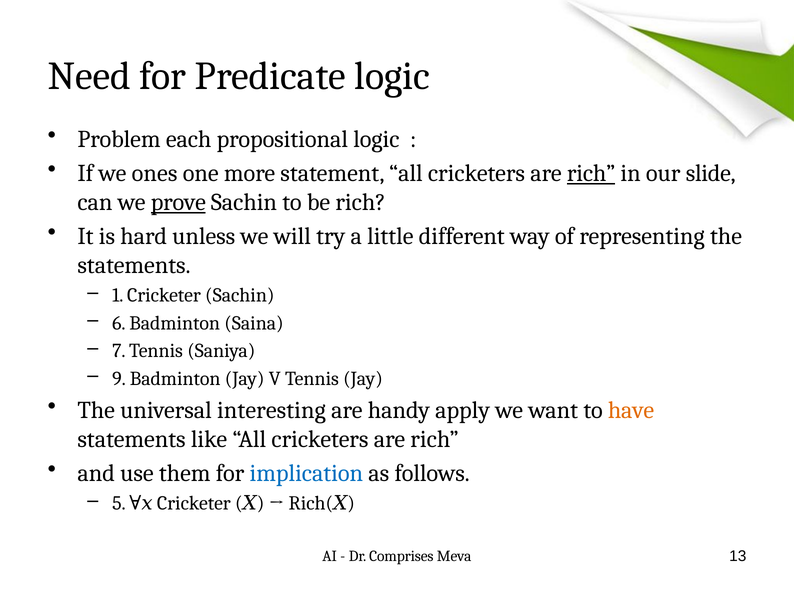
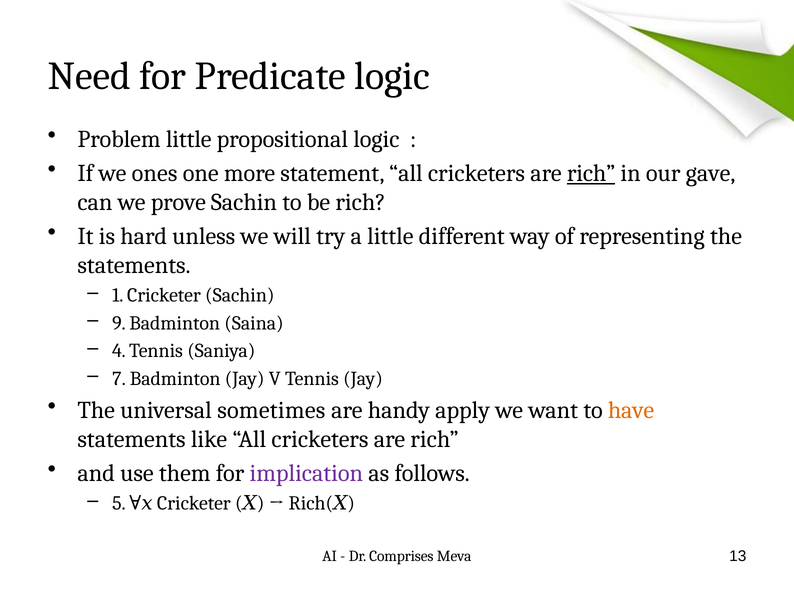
Problem each: each -> little (189, 139)
slide: slide -> gave (711, 173)
prove underline: present -> none (178, 202)
6: 6 -> 9 (119, 323)
7: 7 -> 4 (119, 351)
9: 9 -> 7 (119, 379)
interesting: interesting -> sometimes (271, 411)
implication colour: blue -> purple (306, 474)
